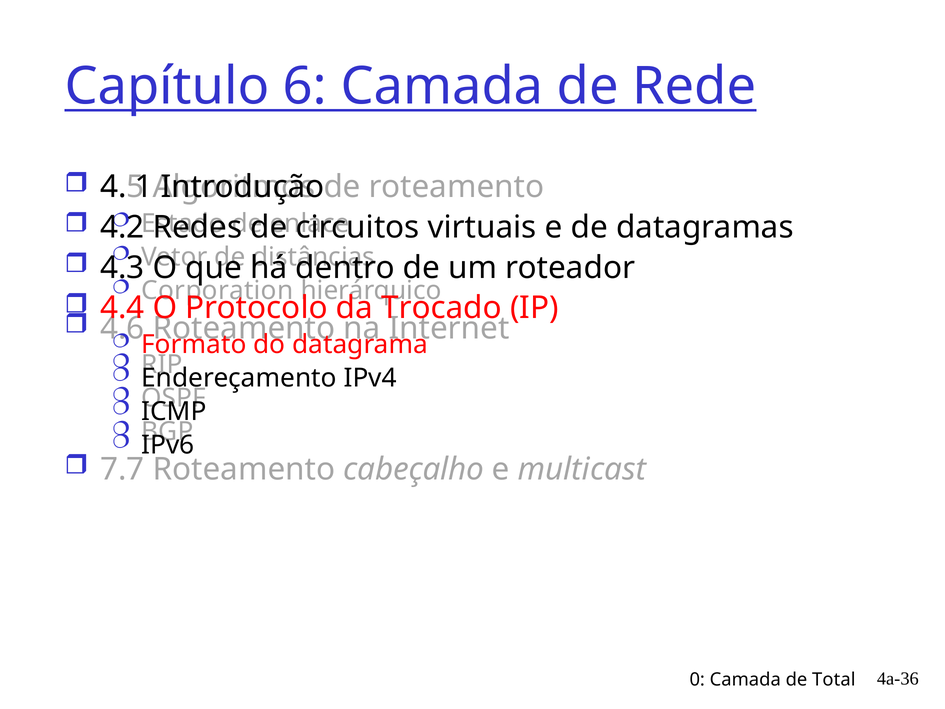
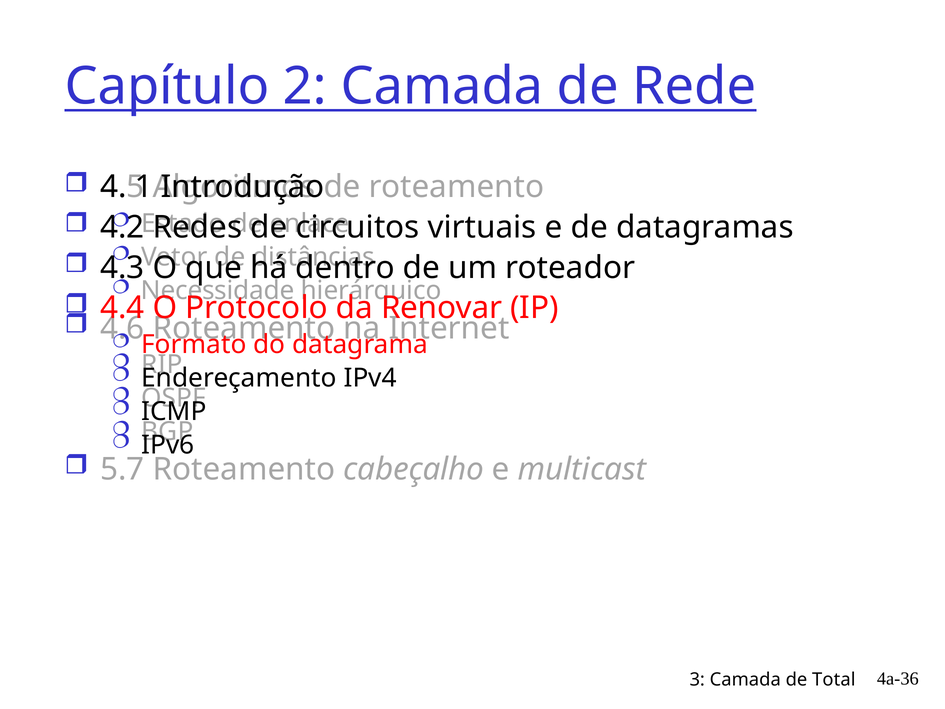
6: 6 -> 2 (305, 86)
Corporation: Corporation -> Necessidade (218, 291)
Trocado: Trocado -> Renovar (442, 308)
7.7: 7.7 -> 5.7 (122, 469)
0: 0 -> 3 (697, 680)
